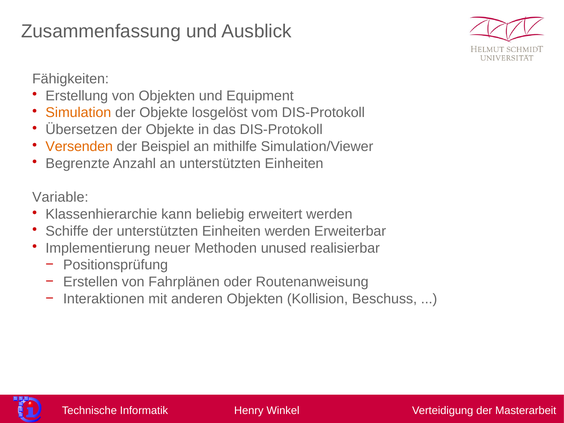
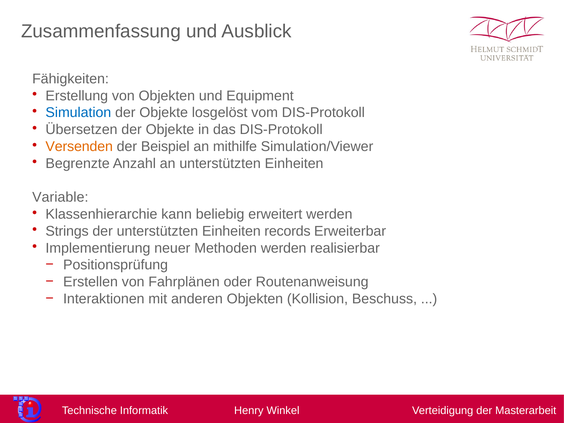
Simulation colour: orange -> blue (78, 113)
Schiffe: Schiffe -> Strings (67, 231)
Einheiten werden: werden -> records (287, 231)
Methoden unused: unused -> werden (284, 248)
